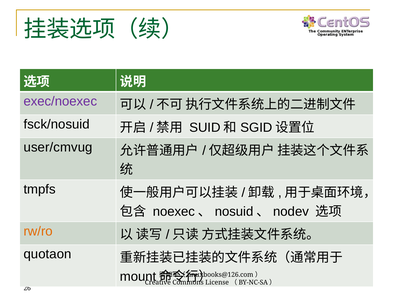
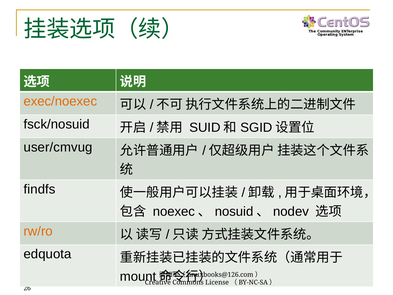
exec/noexec colour: purple -> orange (60, 101)
tmpfs: tmpfs -> findfs (40, 189)
quotaon: quotaon -> edquota (48, 254)
